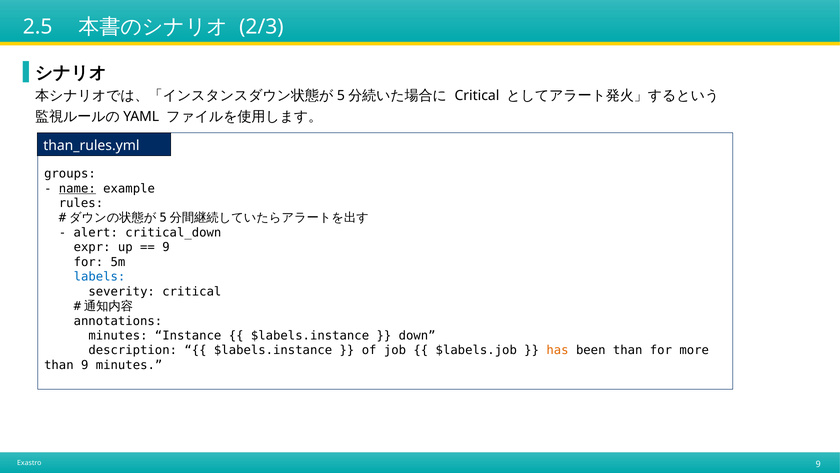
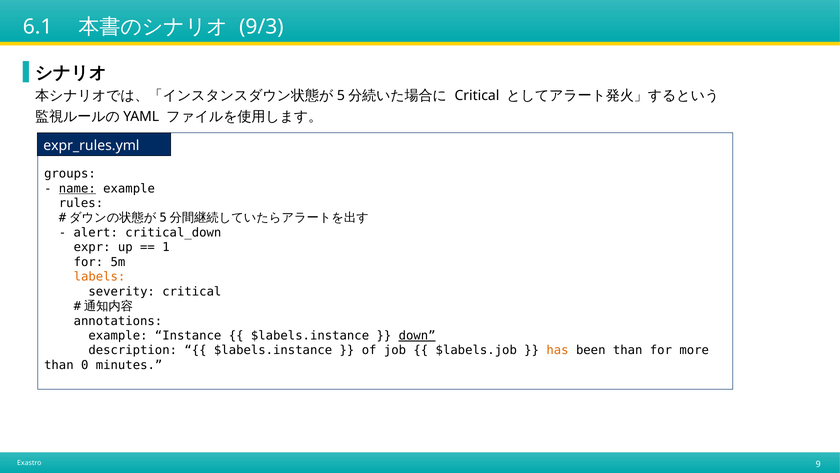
2.5: 2.5 -> 6.1 (38, 27)
2/3: 2/3 -> 9/3 (261, 27)
than_rules.yml: than_rules.yml -> expr_rules.yml (91, 145)
9: 9 -> 1 (166, 247)
labels colour: blue -> orange (99, 277)
minutes: minutes -> example (118, 335)
down underline: none -> present (417, 335)
than 9: 9 -> 0 (85, 365)
